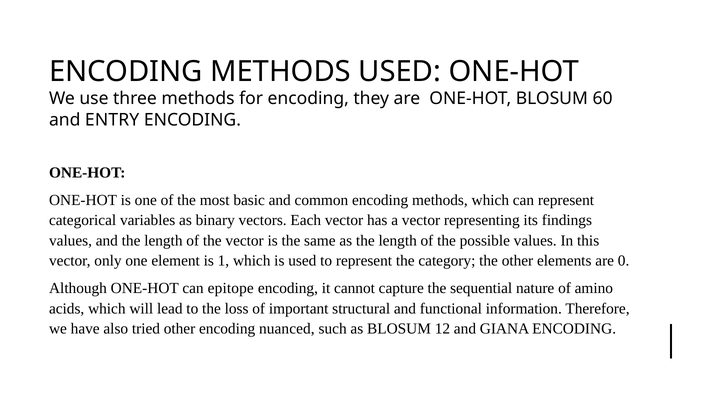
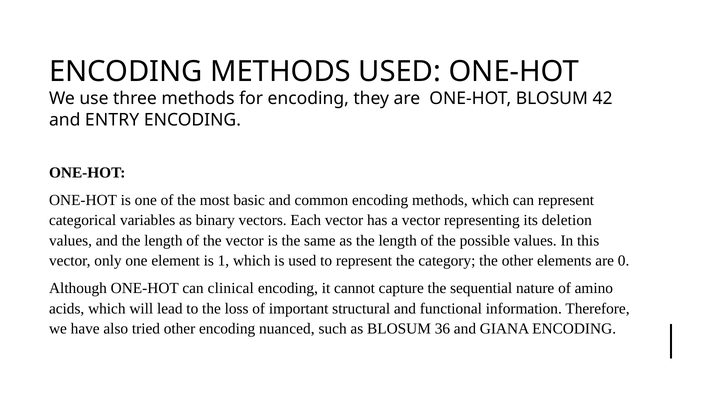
60: 60 -> 42 (603, 99)
findings: findings -> deletion (567, 221)
epitope: epitope -> clinical (231, 289)
12: 12 -> 36 (442, 329)
